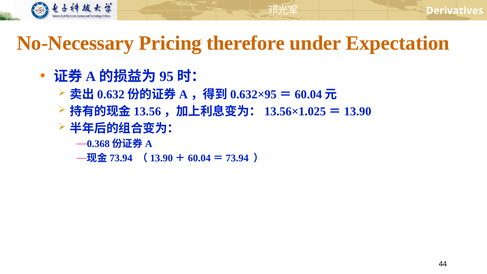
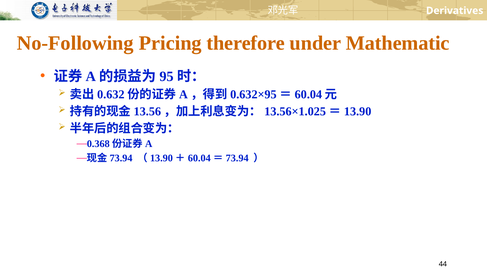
No-Necessary: No-Necessary -> No-Following (75, 43)
Expectation: Expectation -> Mathematic (398, 43)
